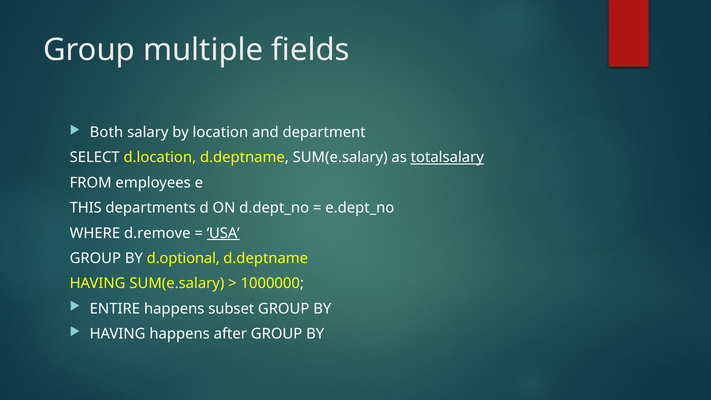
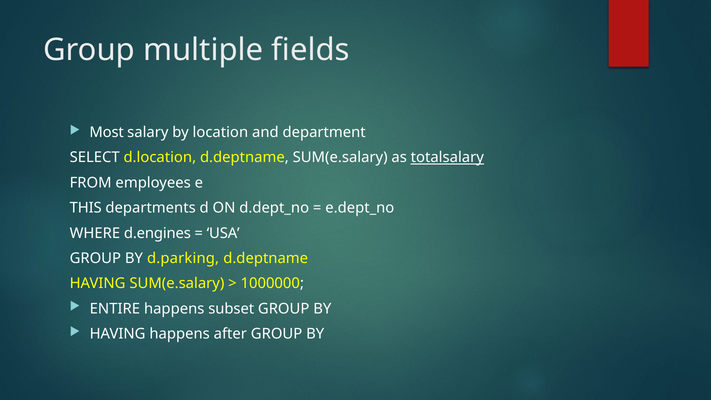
Both: Both -> Most (107, 132)
d.remove: d.remove -> d.engines (157, 233)
USA underline: present -> none (223, 233)
d.optional: d.optional -> d.parking (183, 258)
